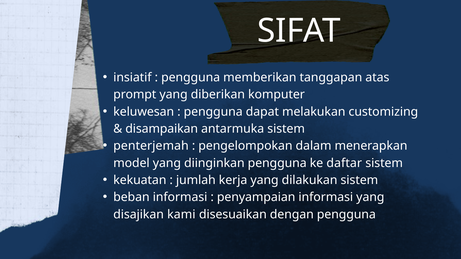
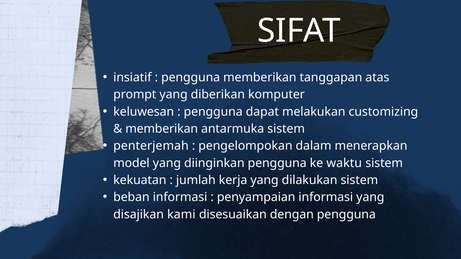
disampaikan: disampaikan -> memberikan (162, 129)
daftar: daftar -> waktu (344, 163)
